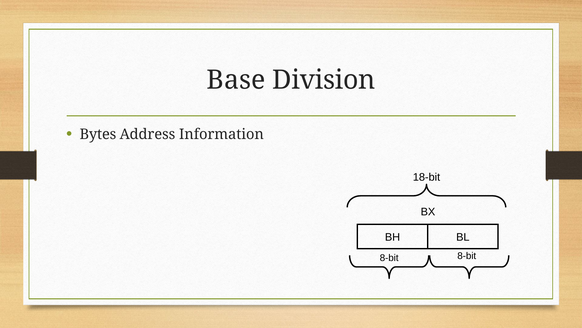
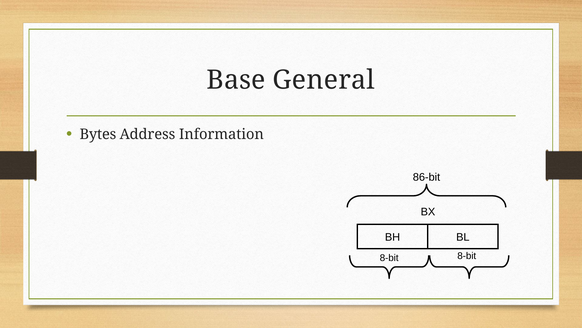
Division: Division -> General (324, 80)
18-bit: 18-bit -> 86-bit (426, 177)
